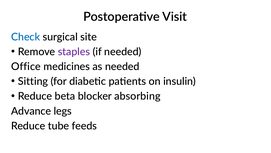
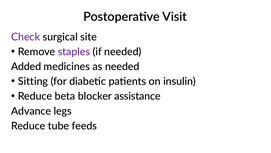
Check colour: blue -> purple (26, 37)
Office: Office -> Added (26, 66)
absorbing: absorbing -> assistance (137, 96)
